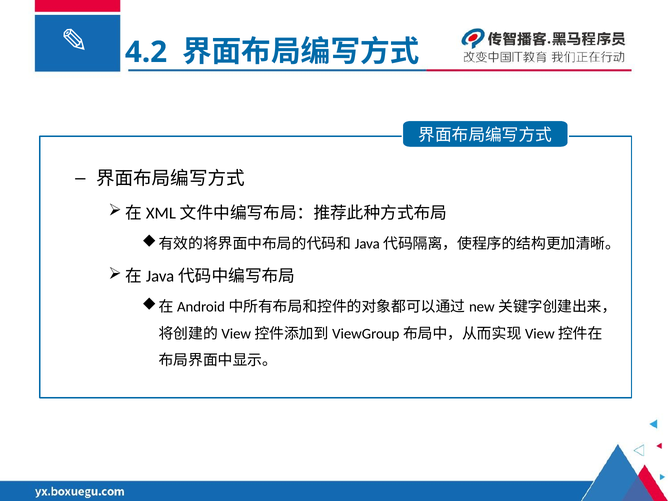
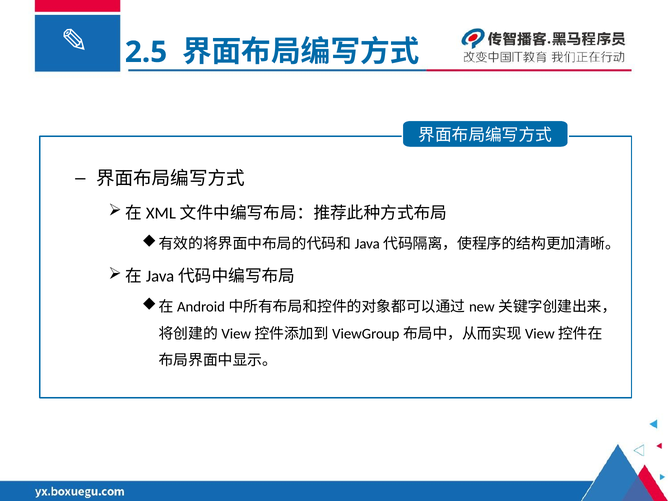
4.2: 4.2 -> 2.5 (146, 52)
